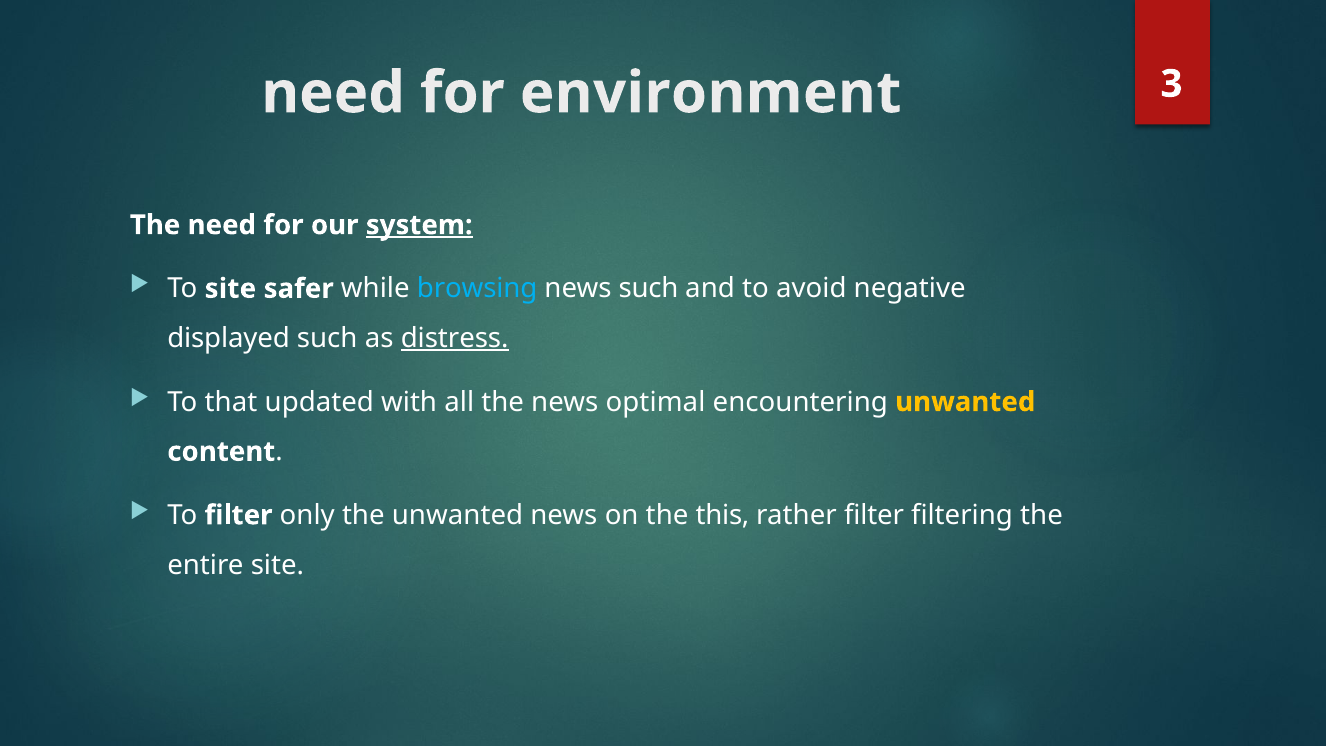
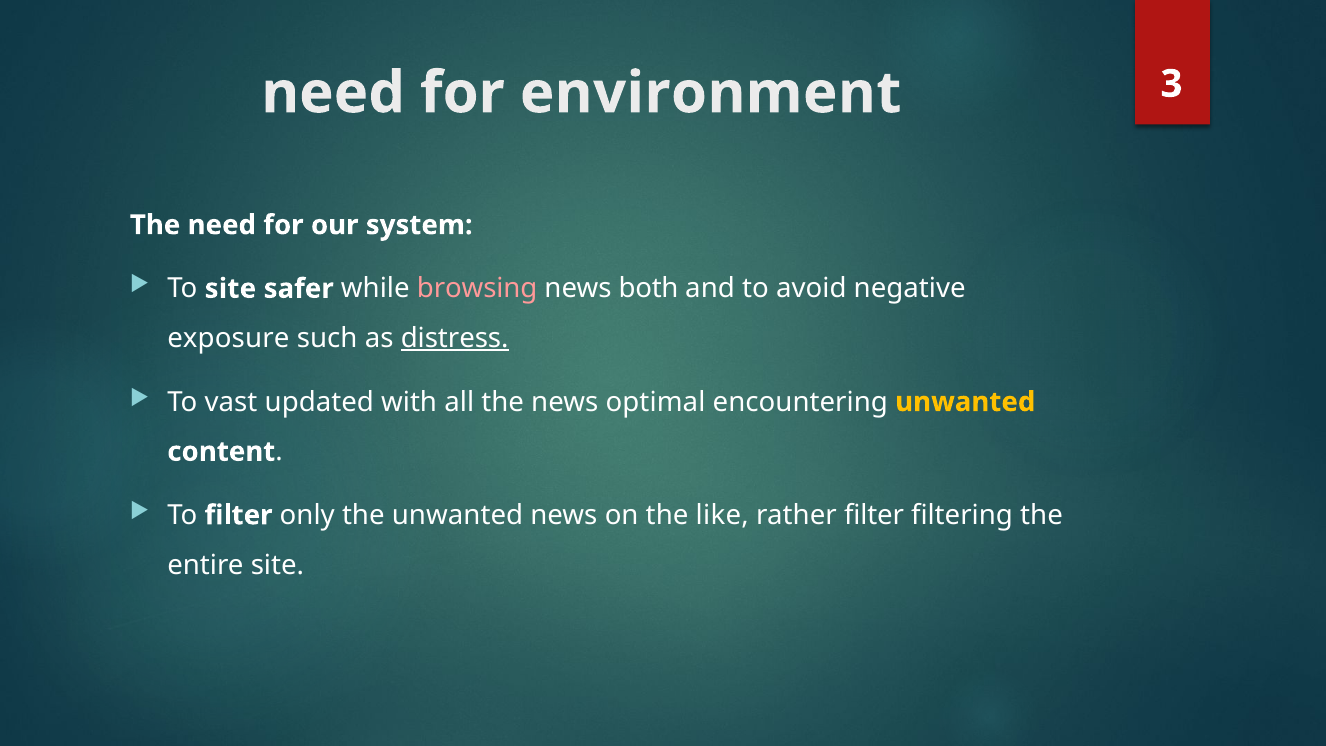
system underline: present -> none (419, 225)
browsing colour: light blue -> pink (477, 289)
news such: such -> both (649, 289)
displayed: displayed -> exposure (228, 338)
that: that -> vast (231, 402)
this: this -> like (722, 515)
